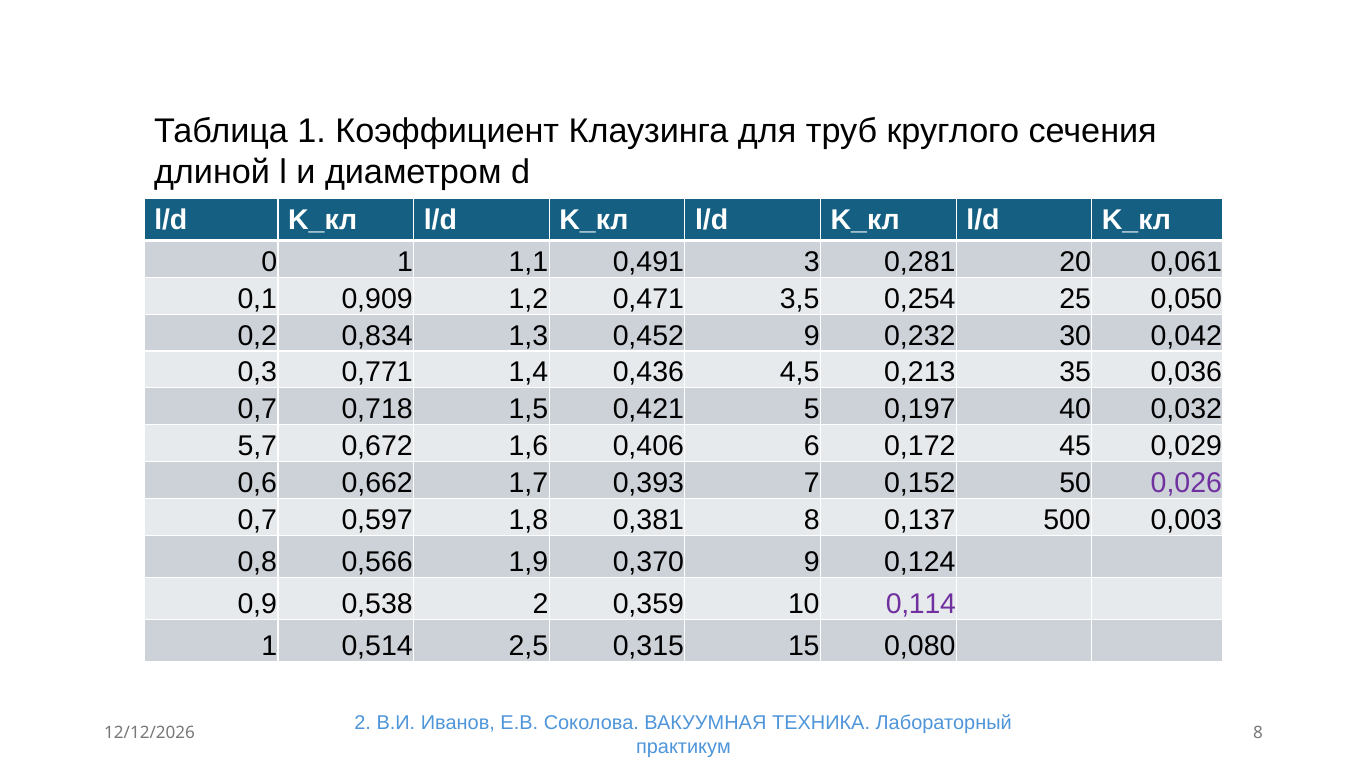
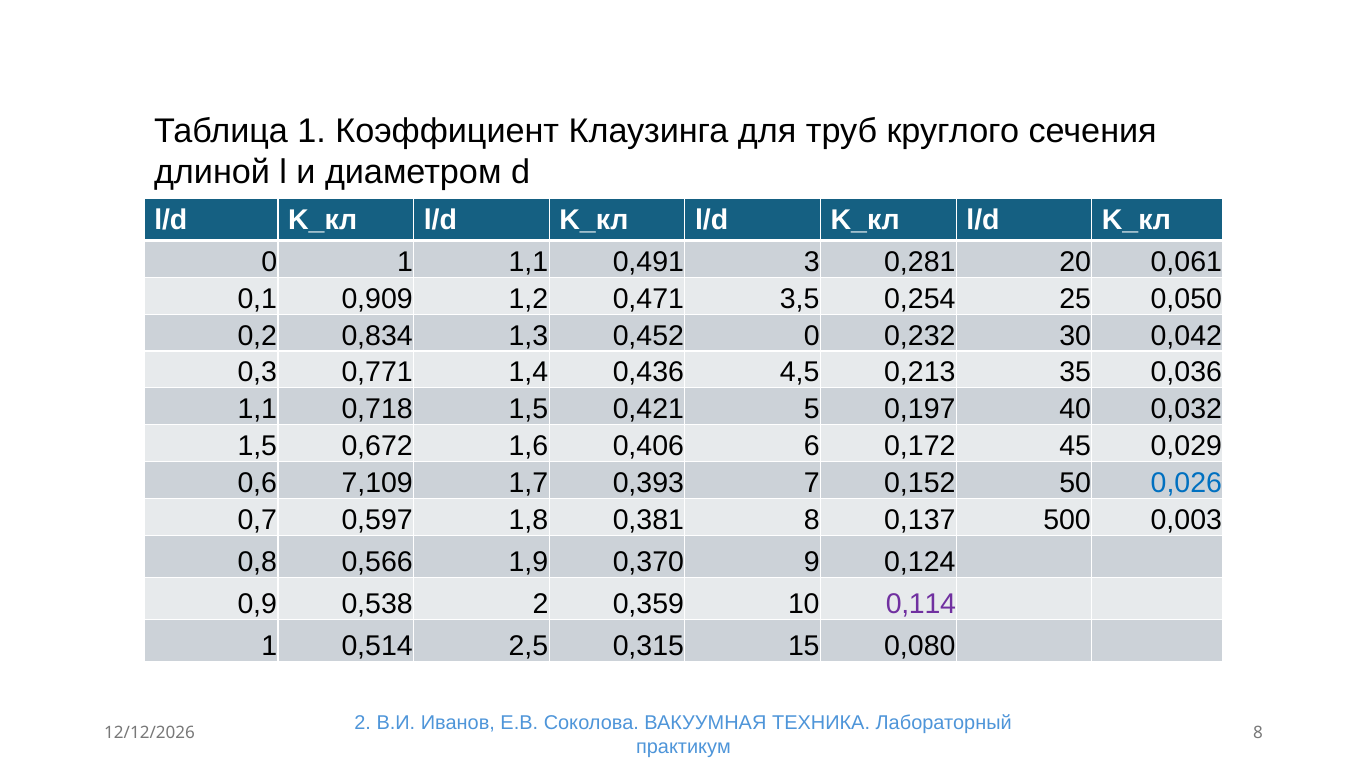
0,452 9: 9 -> 0 (812, 336)
0,7: 0,7 -> 1,1 (257, 409)
5,7: 5,7 -> 1,5 (257, 446)
0,662: 0,662 -> 7,109 (377, 483)
0,026 colour: purple -> blue (1186, 483)
